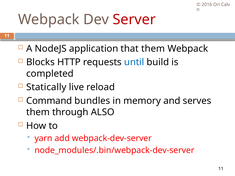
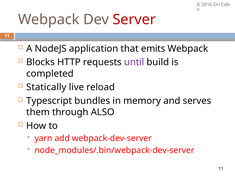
that them: them -> emits (153, 49)
until colour: blue -> purple (134, 62)
Command: Command -> Typescript (49, 101)
